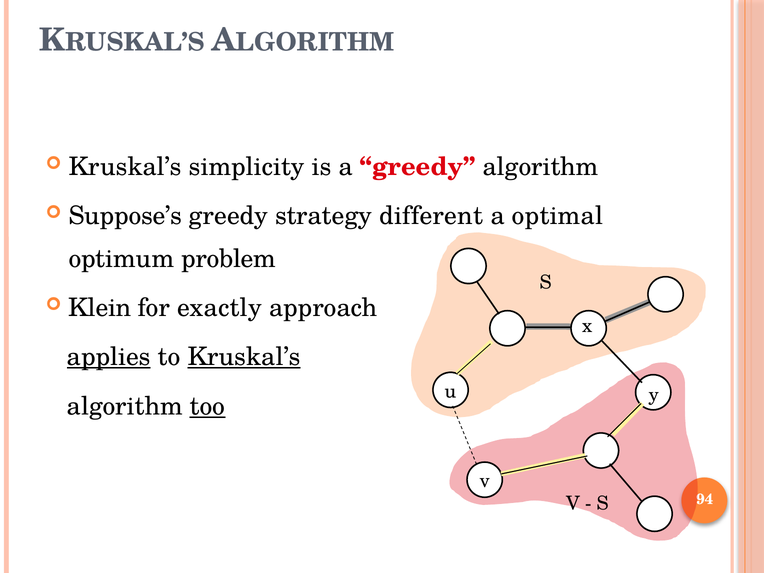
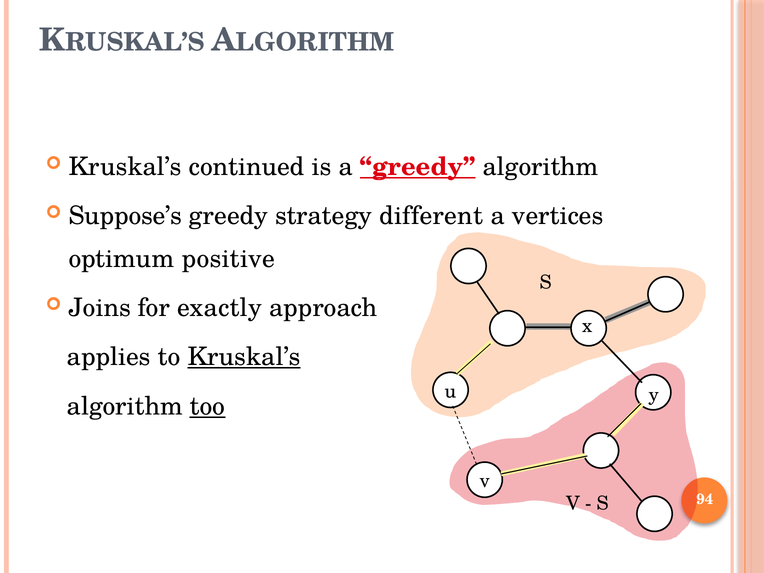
simplicity: simplicity -> continued (247, 167)
greedy underline: none -> present (418, 167)
optimal: optimal -> vertices (558, 216)
problem: problem -> positive (228, 259)
Klein: Klein -> Joins (100, 308)
applies underline: present -> none (109, 357)
